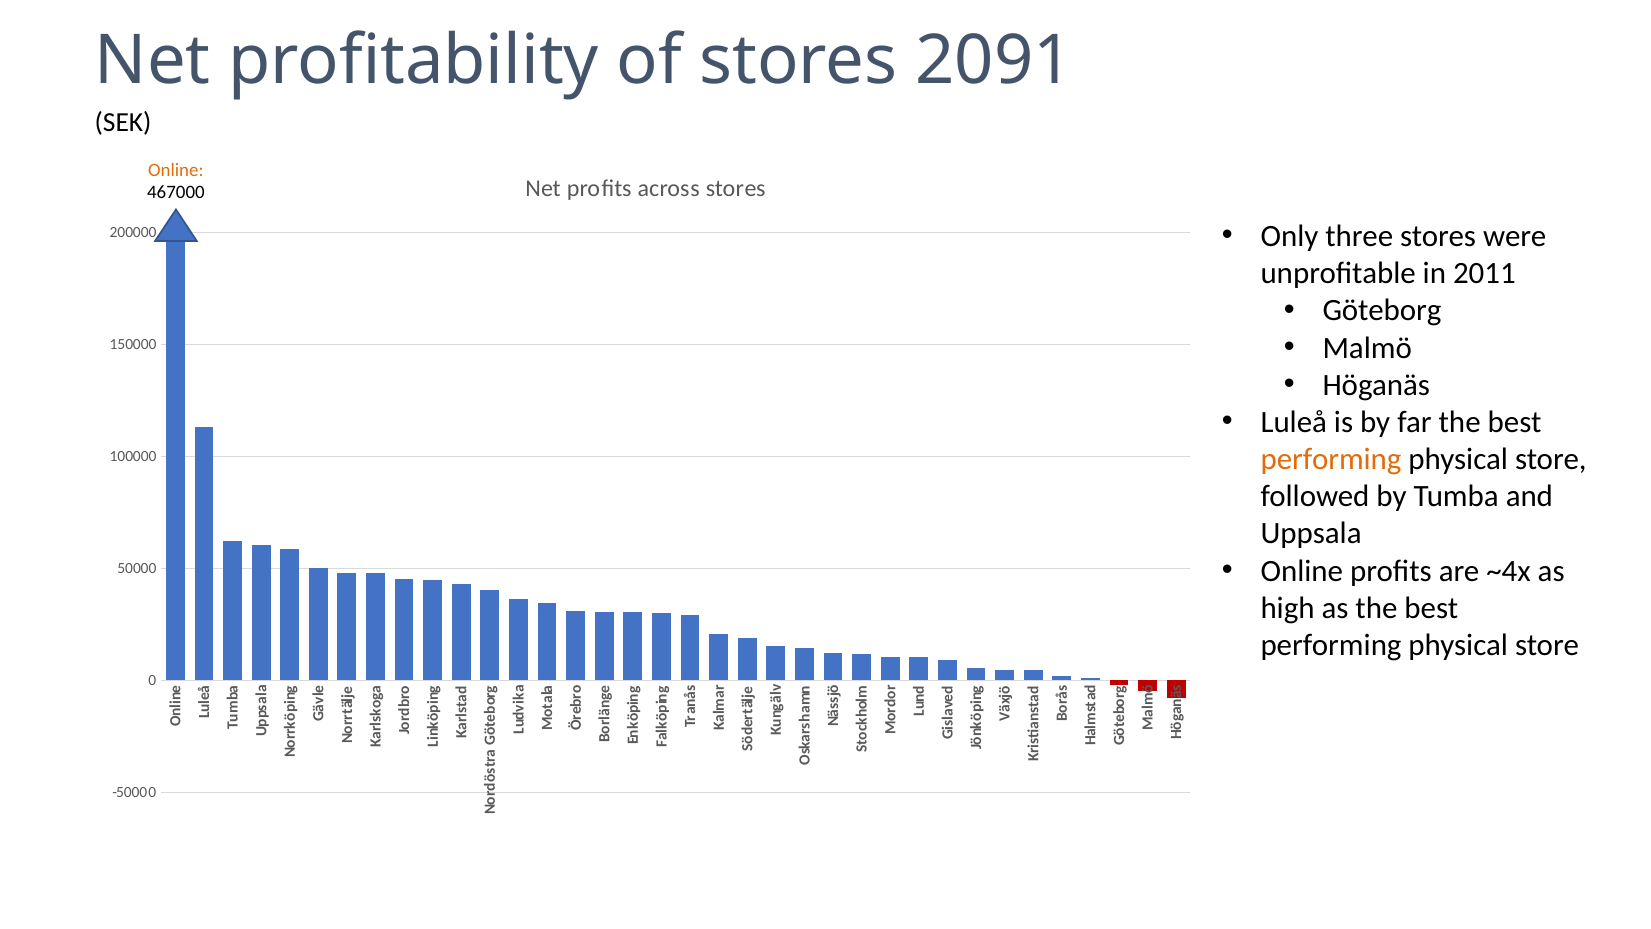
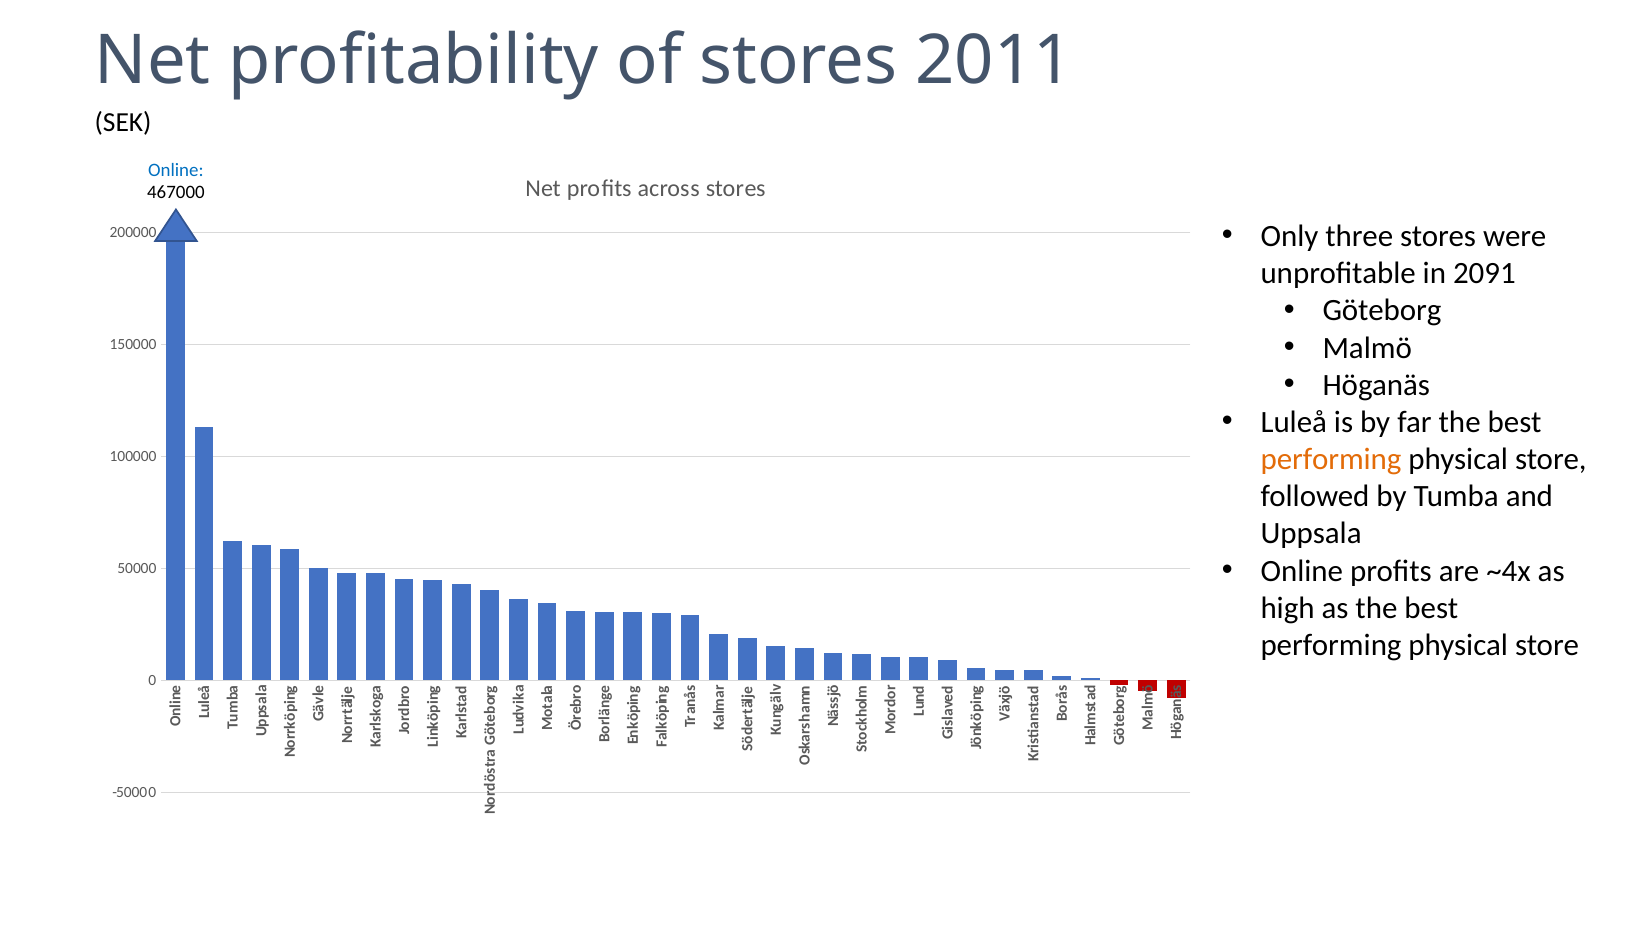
2091: 2091 -> 2011 (994, 61)
Online colour: orange -> blue (176, 170)
2011: 2011 -> 2091 (1484, 273)
